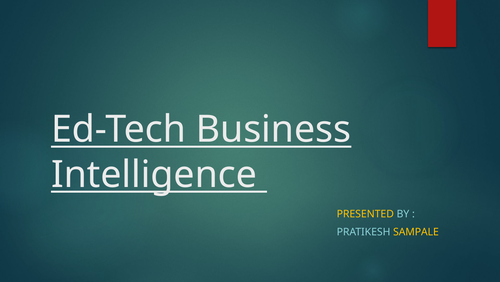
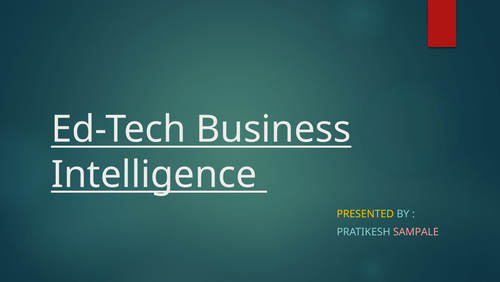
SAMPALE colour: yellow -> pink (416, 231)
